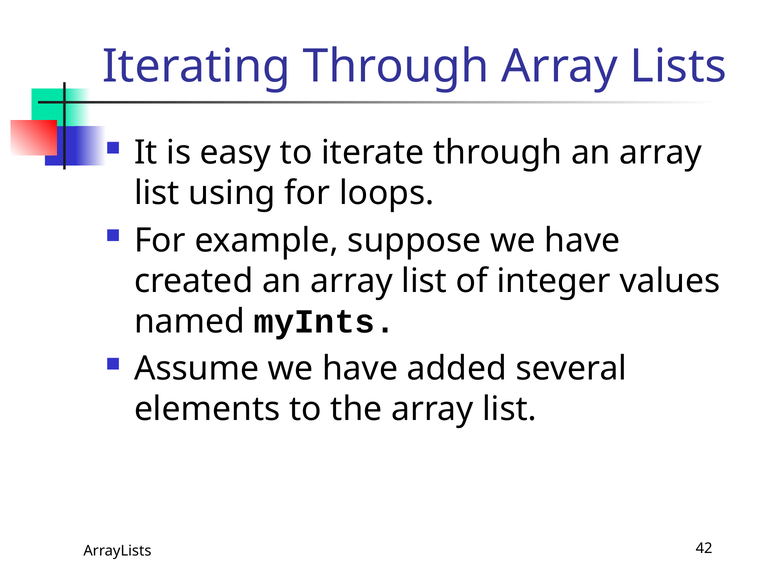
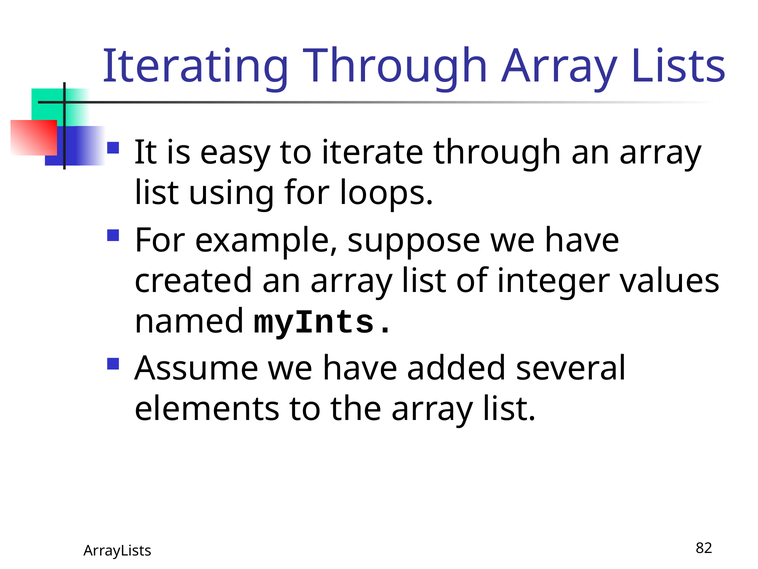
42: 42 -> 82 (704, 548)
